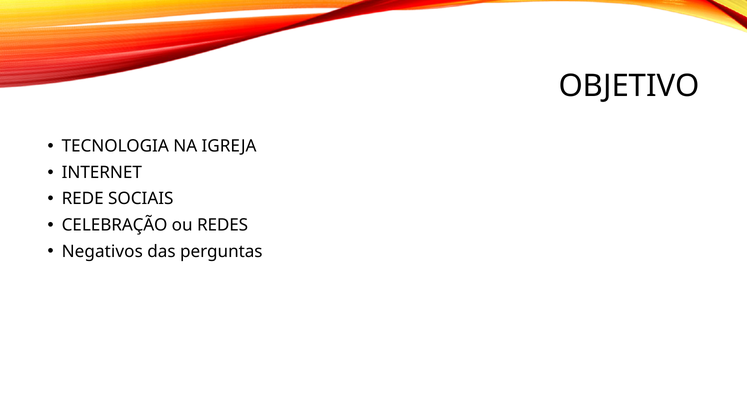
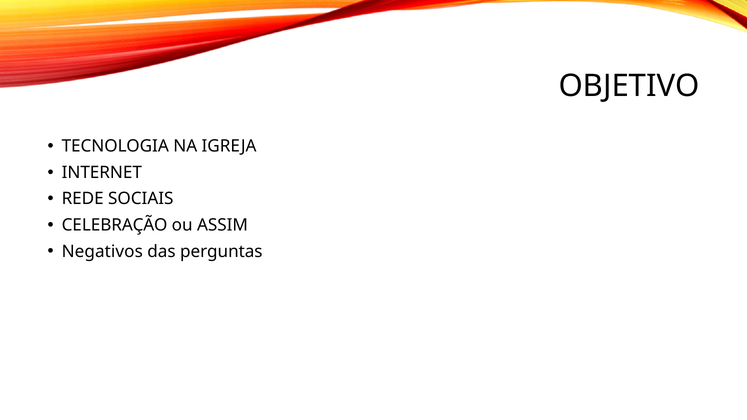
REDES: REDES -> ASSIM (223, 225)
